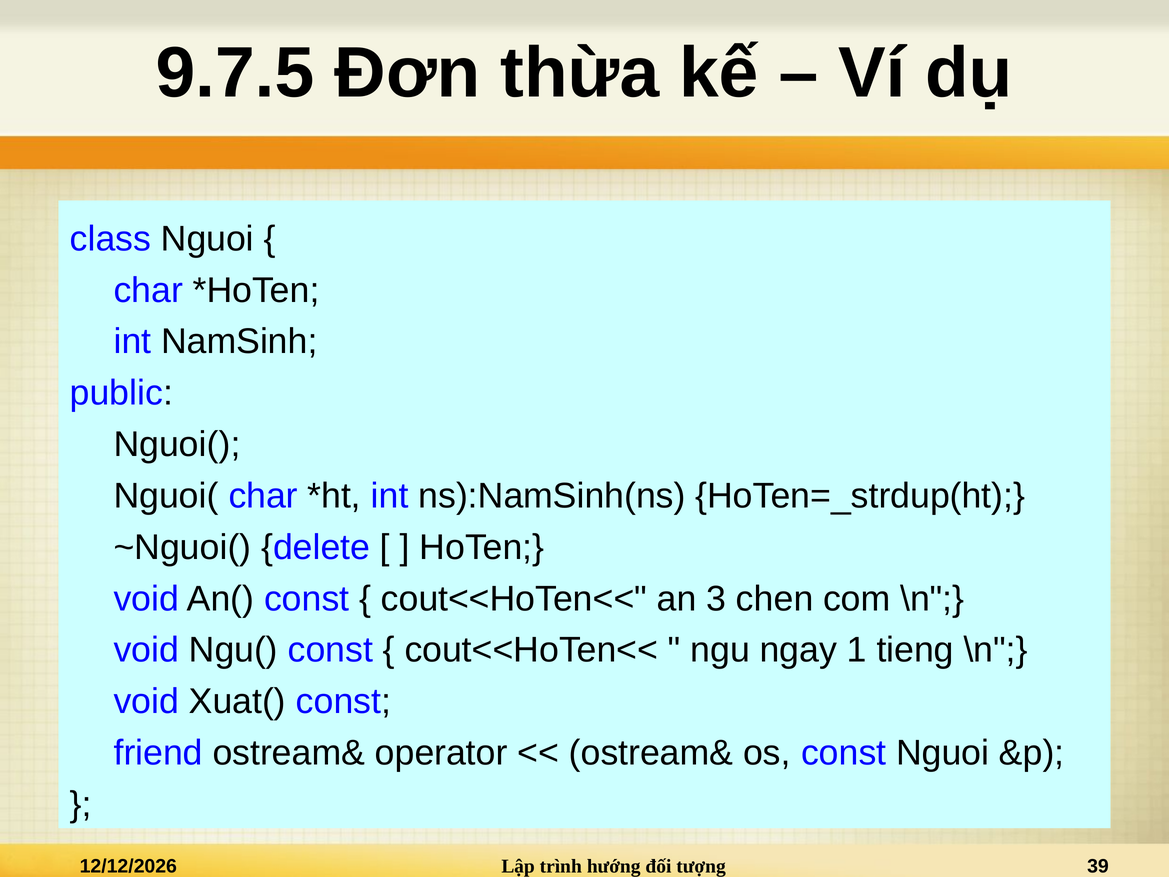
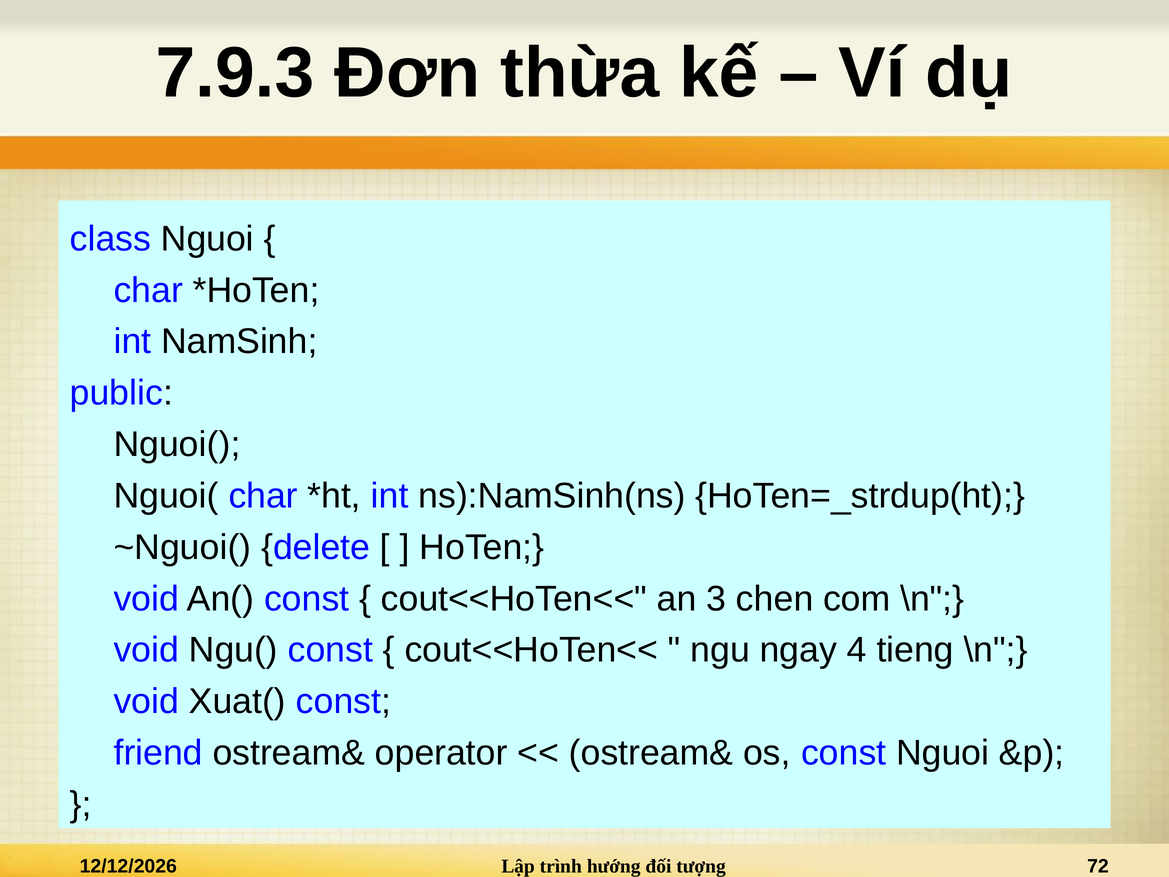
9.7.5: 9.7.5 -> 7.9.3 (235, 73)
1: 1 -> 4 (857, 650)
39: 39 -> 72 (1098, 866)
